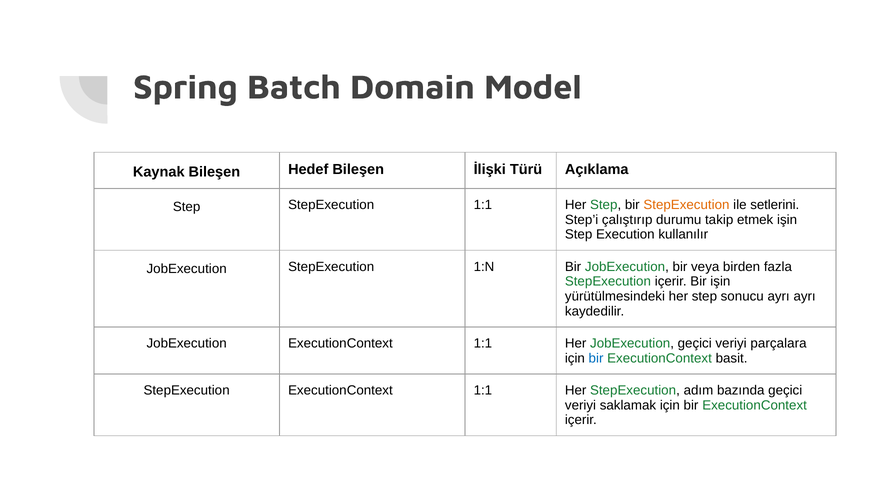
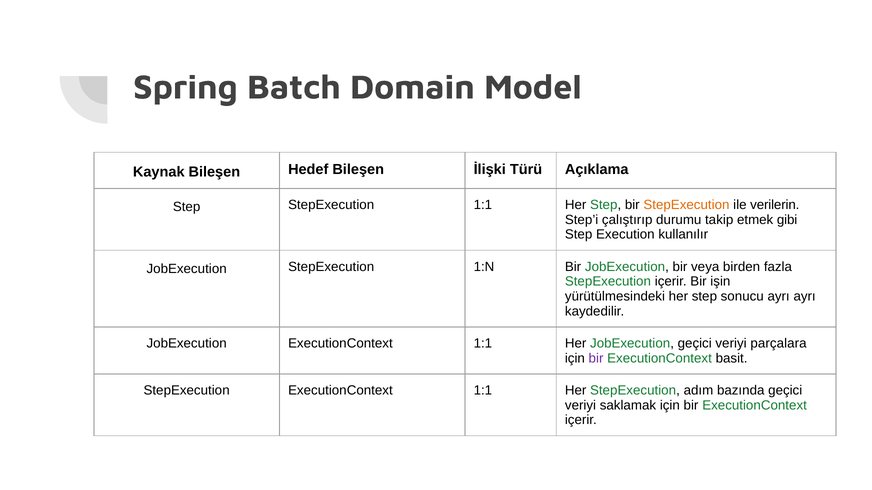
setlerini: setlerini -> verilerin (775, 205)
etmek işin: işin -> gibi (787, 220)
bir colour: blue -> purple (596, 359)
